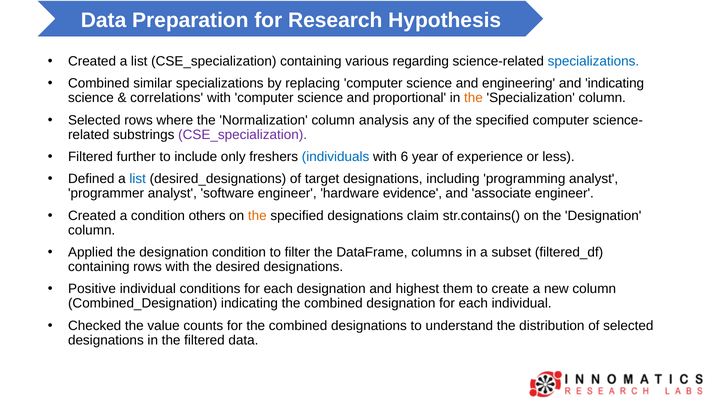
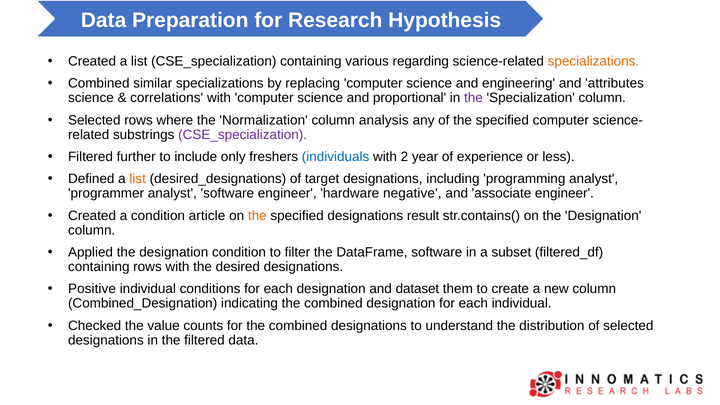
specializations colour: blue -> orange (593, 61)
and indicating: indicating -> attributes (615, 83)
the colour: orange -> purple (473, 98)
6: 6 -> 2 (404, 157)
list colour: blue -> orange (138, 179)
evidence: evidence -> negative (412, 193)
others: others -> article (207, 216)
claim: claim -> result (423, 216)
DataFrame columns: columns -> software (437, 252)
highest: highest -> dataset (417, 289)
